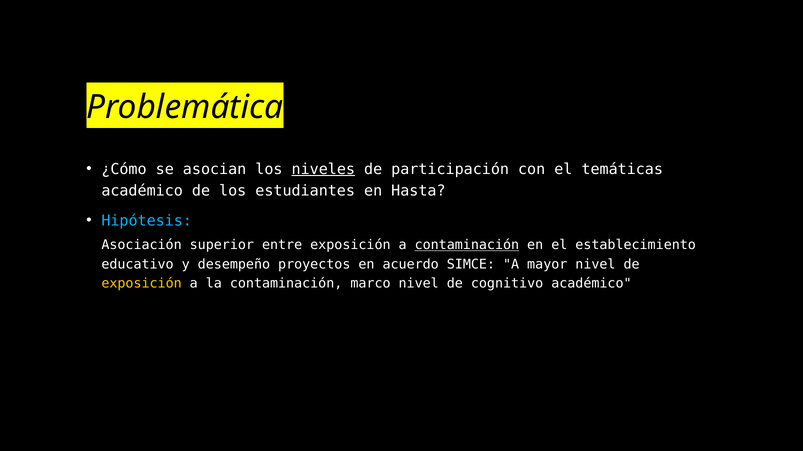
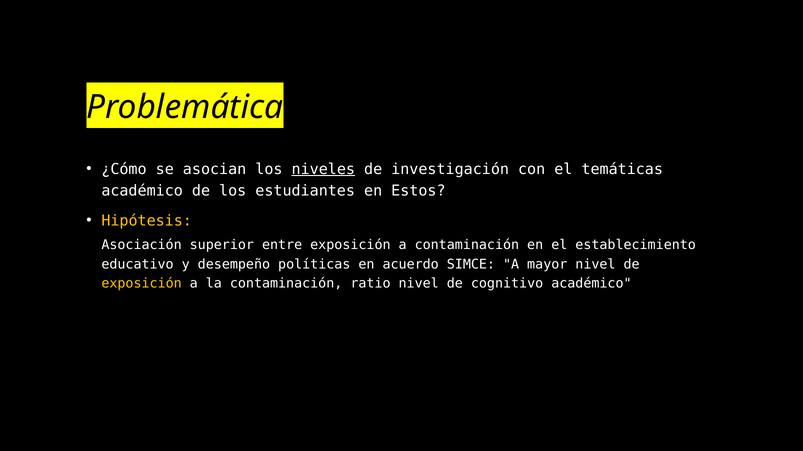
participación: participación -> investigación (450, 169)
Hasta: Hasta -> Estos (418, 191)
Hipótesis colour: light blue -> yellow (147, 221)
contaminación underline: present -> none (467, 245)
proyectos: proyectos -> políticas (314, 265)
marco: marco -> ratio (371, 284)
